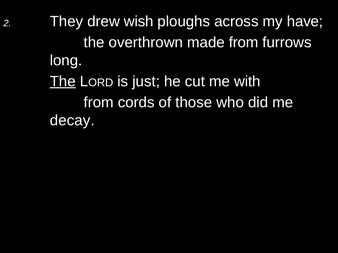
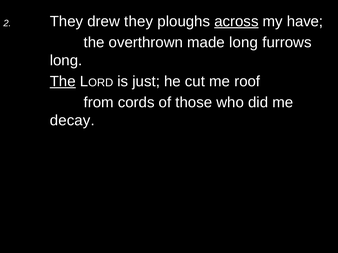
drew wish: wish -> they (139, 21)
across underline: none -> present (236, 21)
made from: from -> long (243, 42)
with: with -> roof (247, 81)
